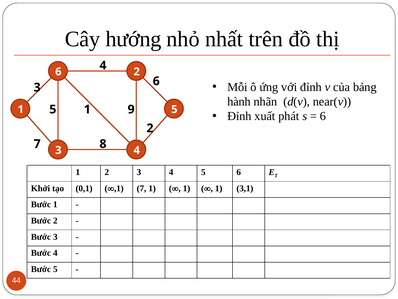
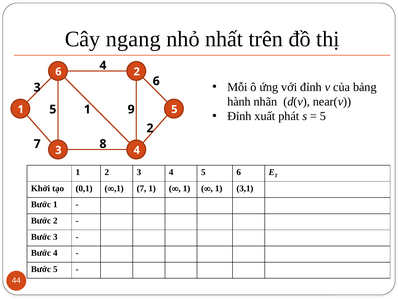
hướng: hướng -> ngang (133, 39)
6: 6 -> 5 (323, 116)
